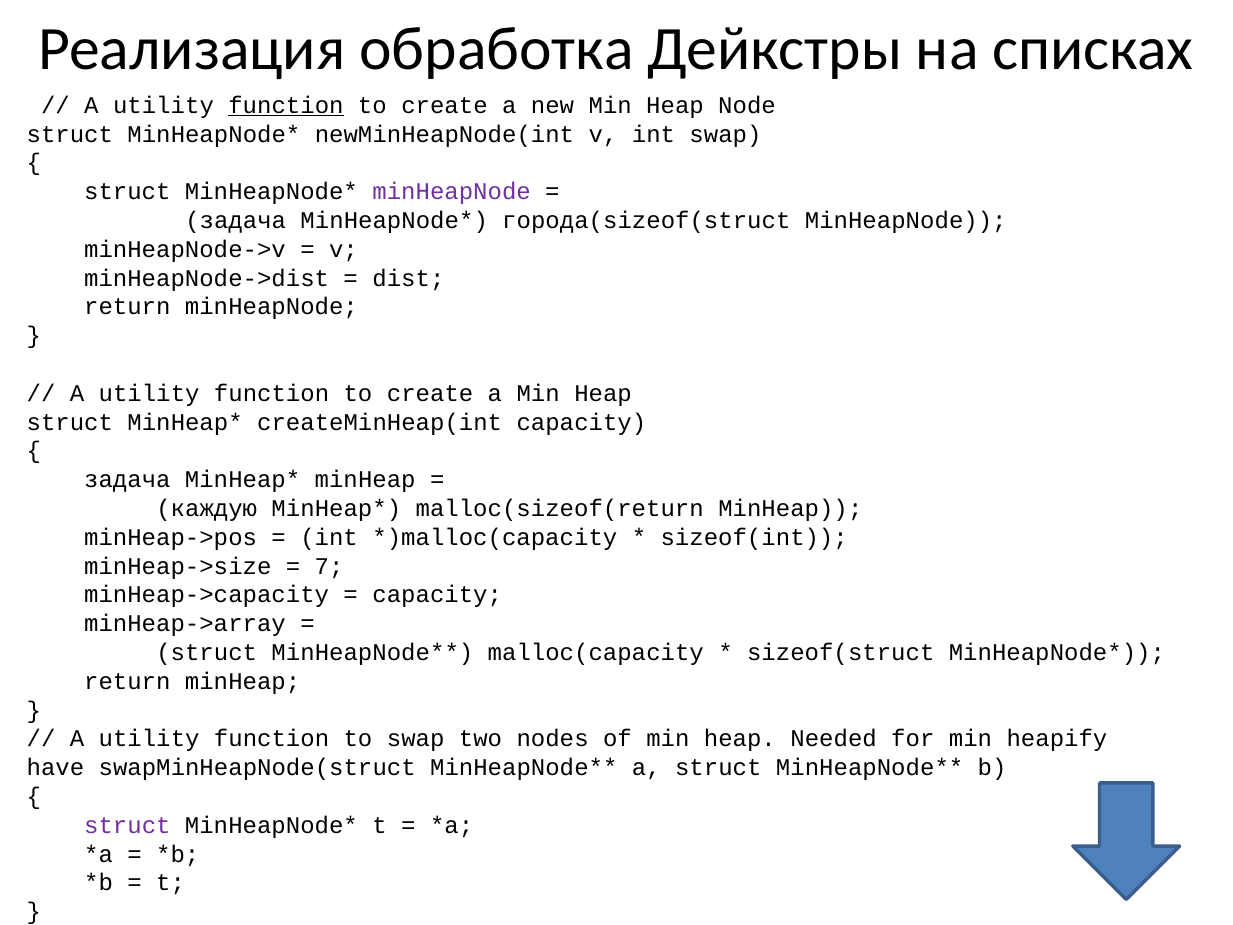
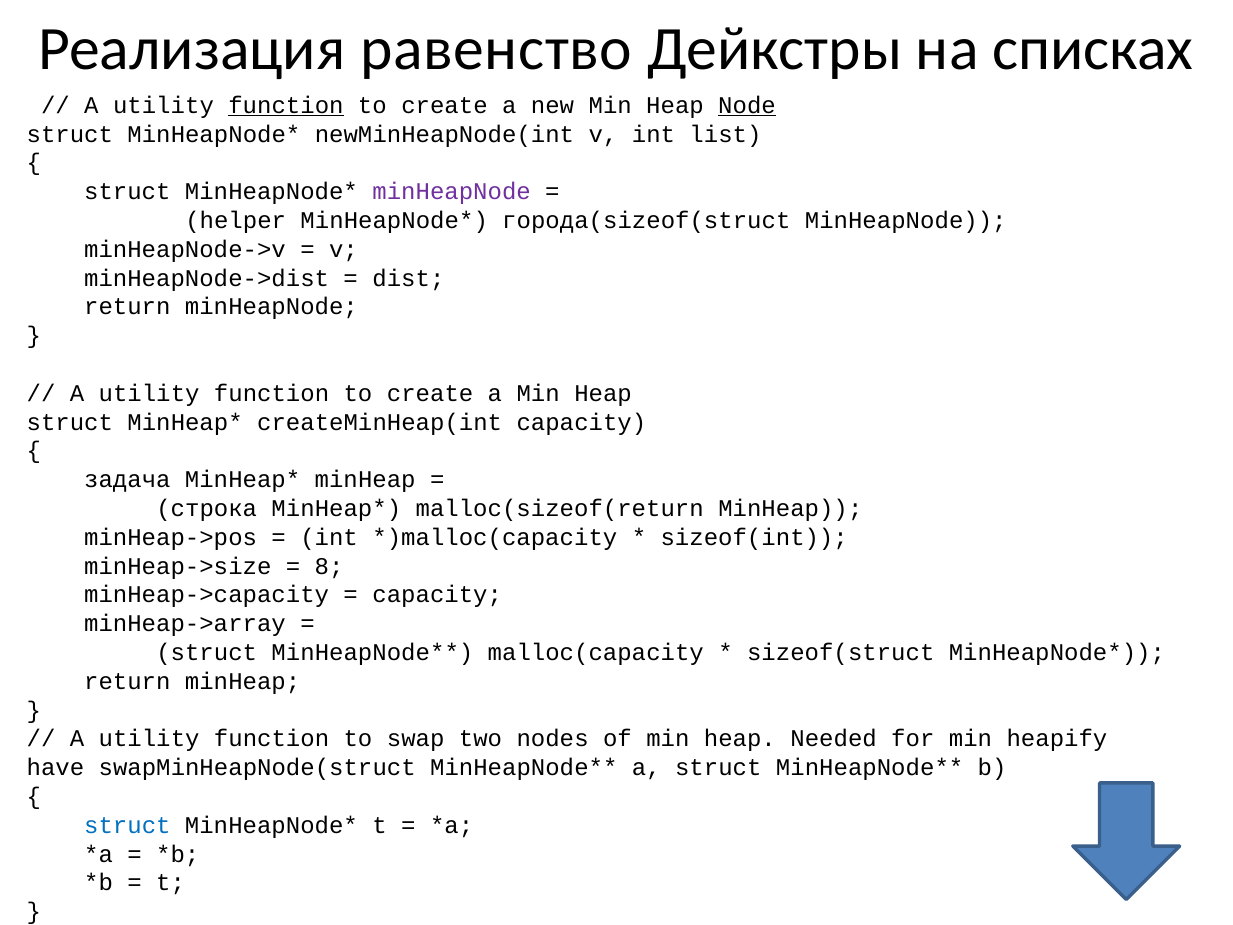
обработка: обработка -> равенство (496, 50)
Node underline: none -> present (747, 105)
int swap: swap -> list (725, 134)
задача: задача -> helper (236, 221)
каждую: каждую -> строка (207, 508)
7: 7 -> 8 (329, 566)
struct colour: purple -> blue (127, 825)
